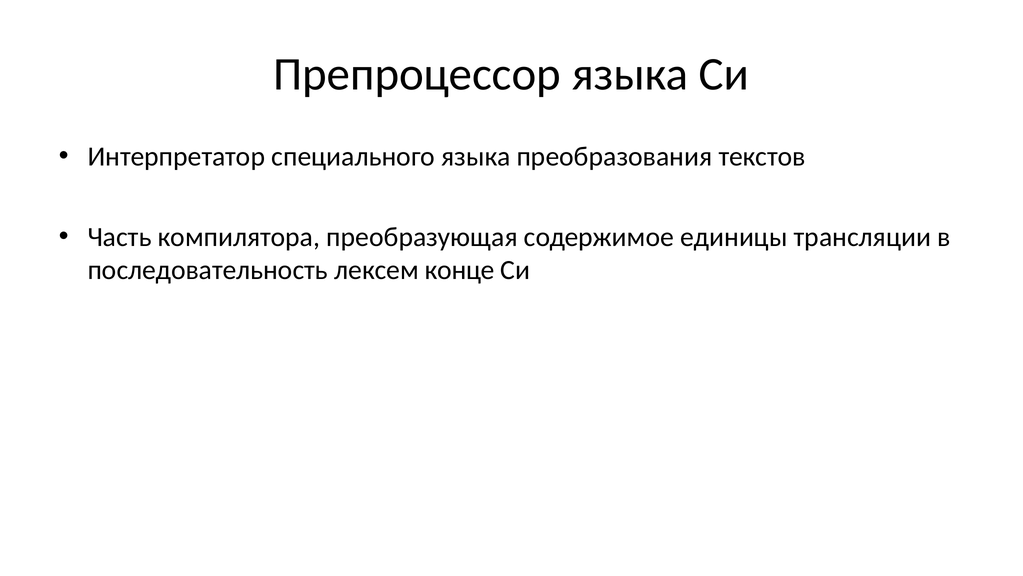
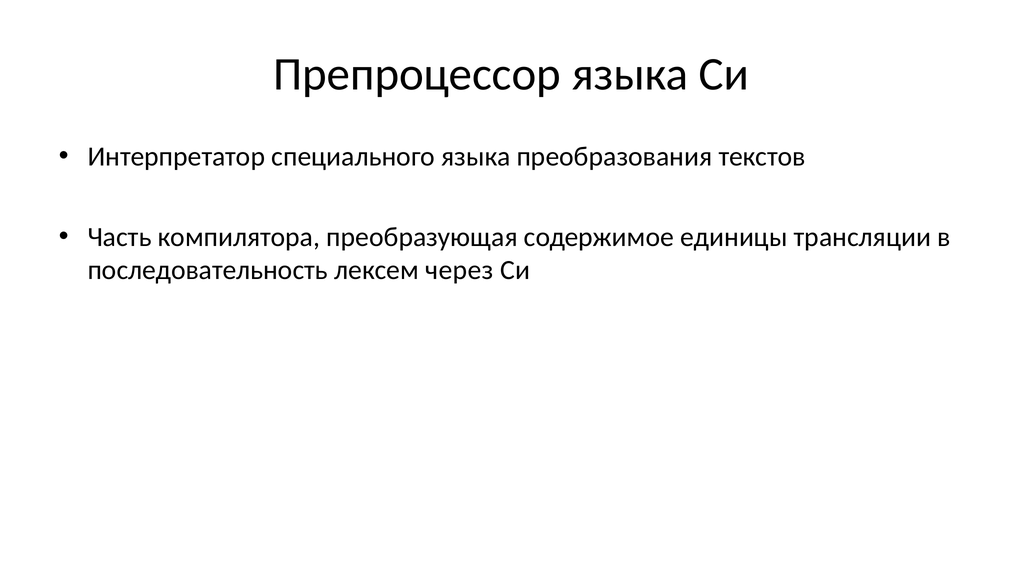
конце: конце -> через (459, 270)
